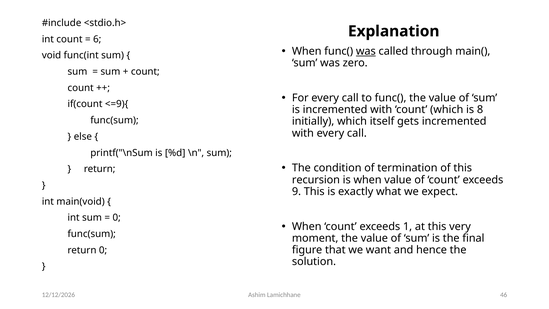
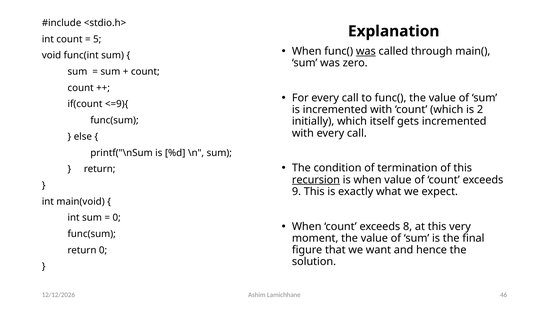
6: 6 -> 5 (97, 39)
8: 8 -> 2 (480, 110)
recursion underline: none -> present (316, 180)
1: 1 -> 8 (408, 226)
